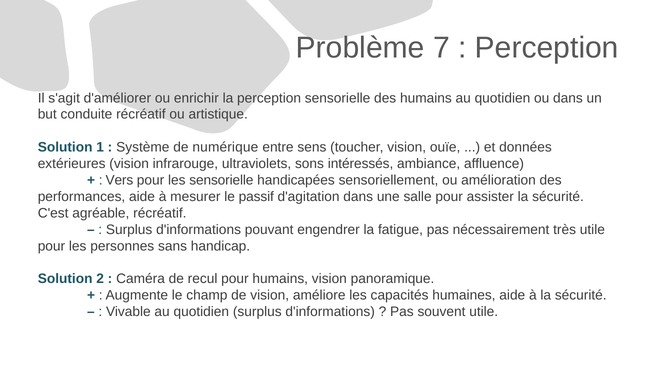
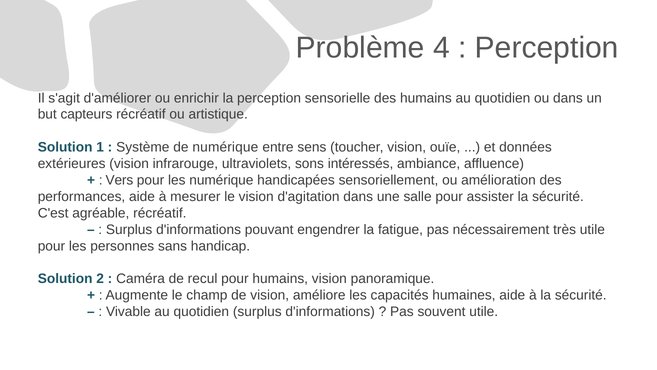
7: 7 -> 4 (441, 48)
conduite: conduite -> capteurs (87, 114)
les sensorielle: sensorielle -> numérique (221, 180)
le passif: passif -> vision (256, 196)
